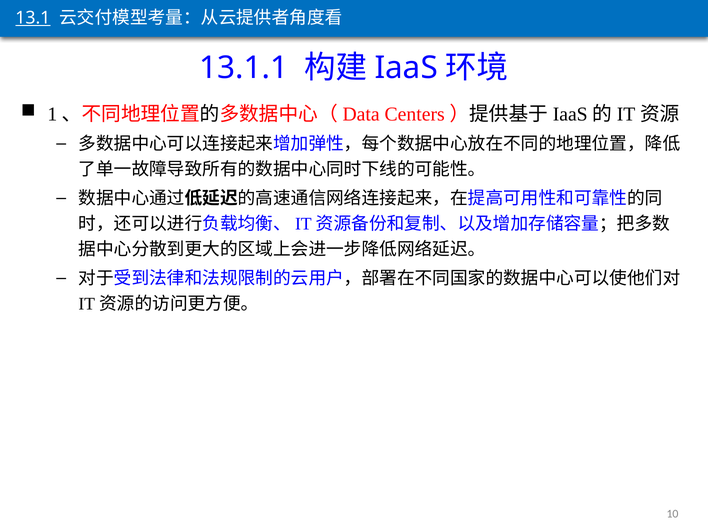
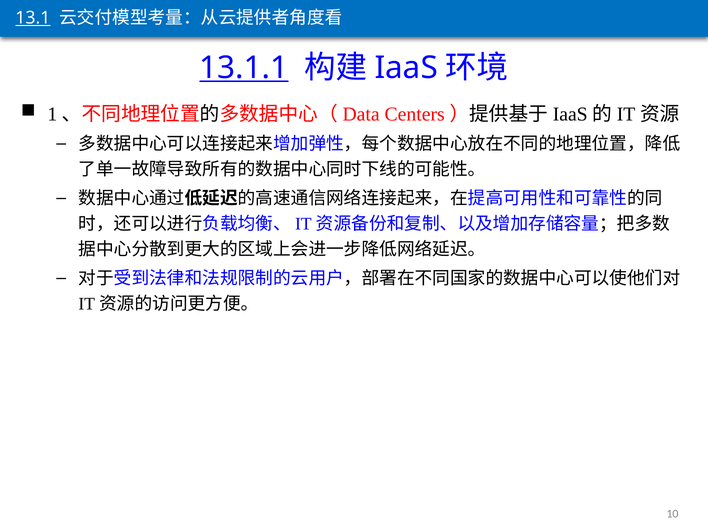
13.1.1 underline: none -> present (244, 68)
